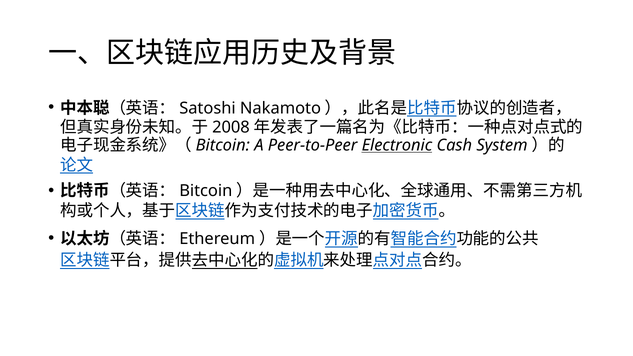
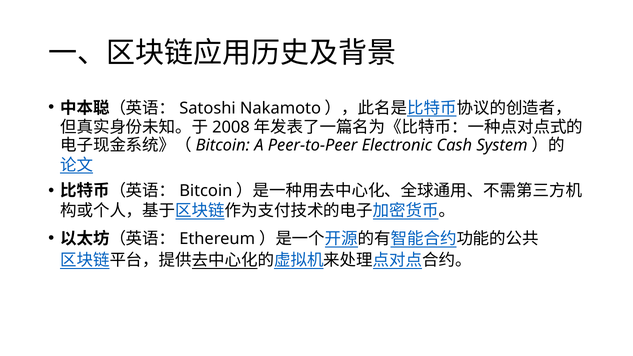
Electronic underline: present -> none (397, 145)
